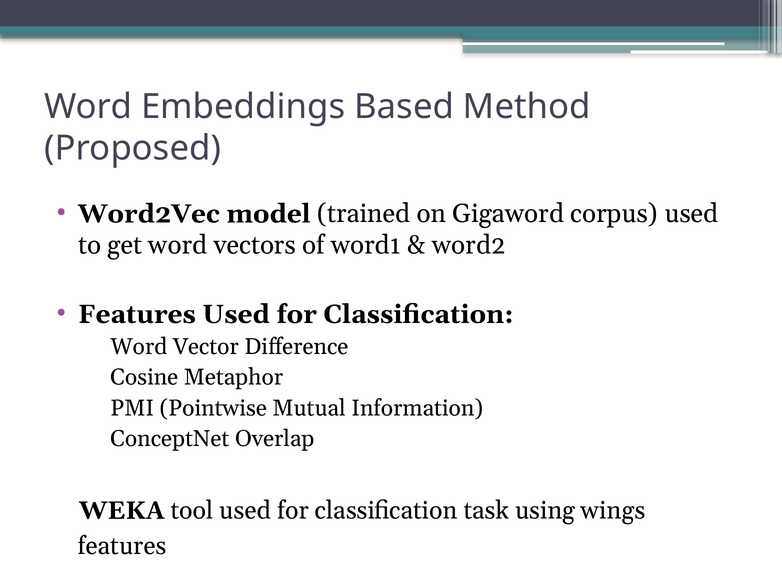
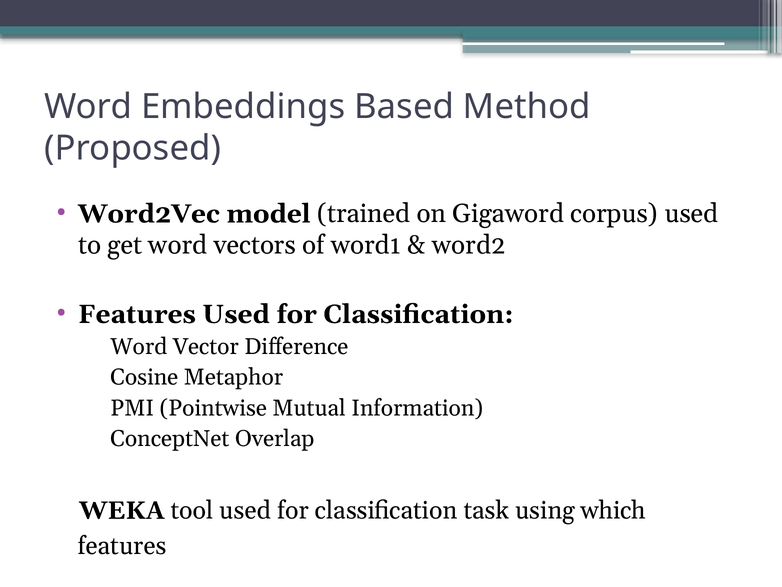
wings: wings -> which (613, 510)
